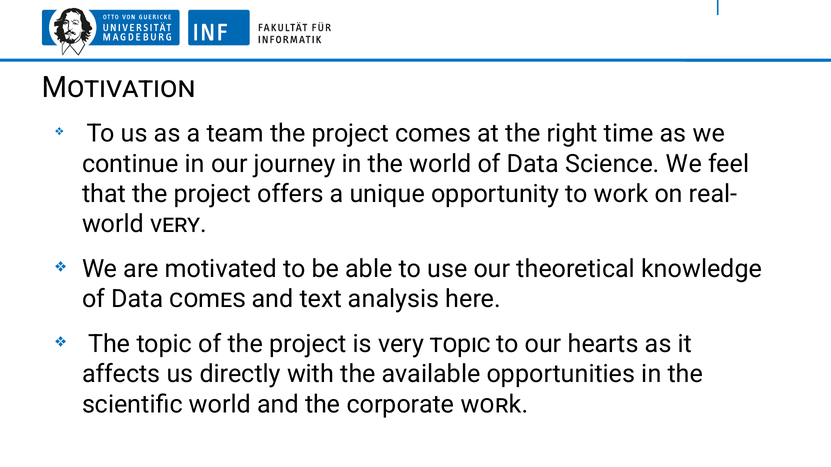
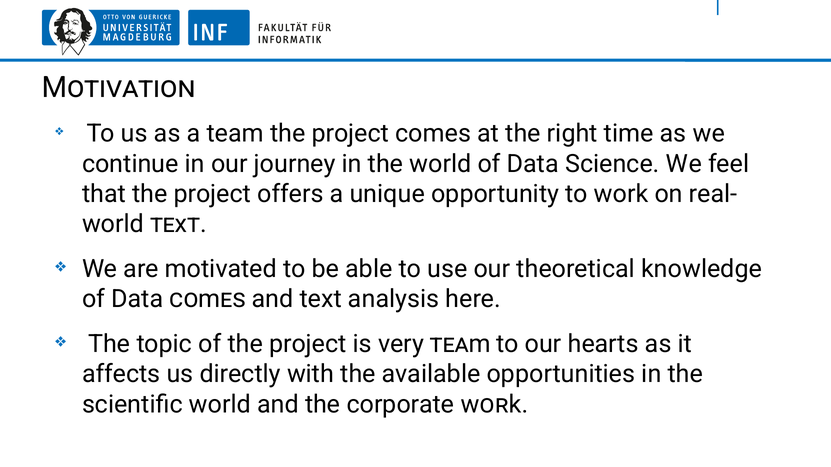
world very: very -> text (178, 224)
very topic: topic -> team (460, 344)
